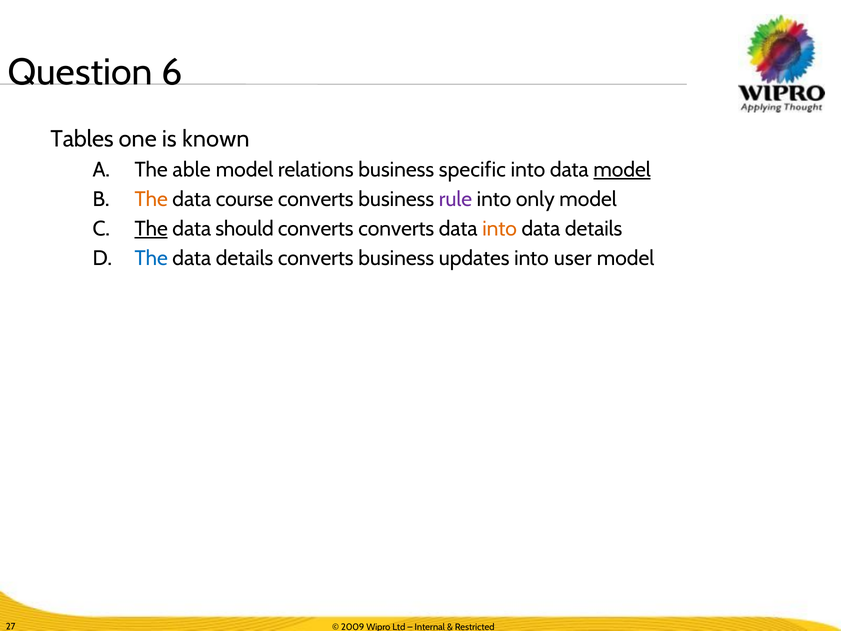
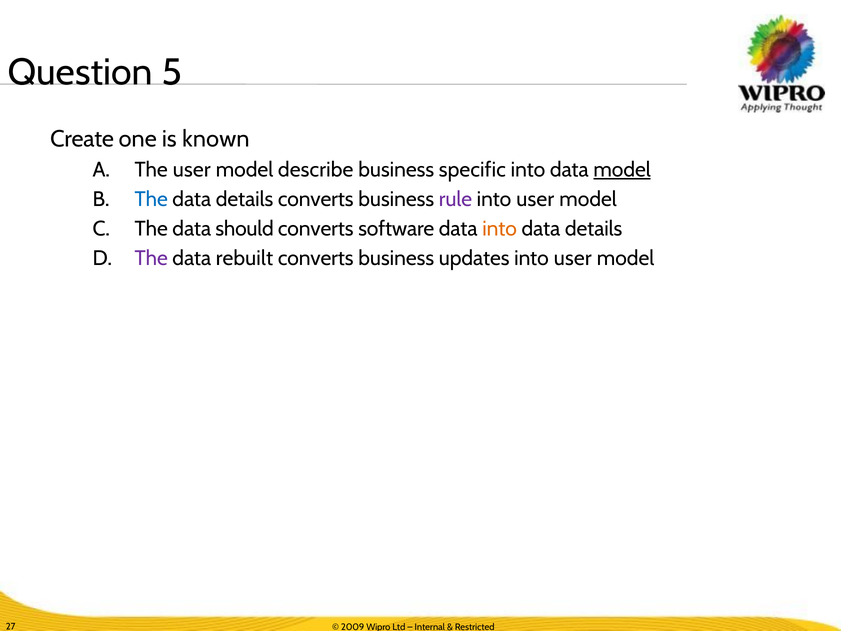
6: 6 -> 5 (172, 72)
Tables: Tables -> Create (82, 139)
The able: able -> user (192, 170)
relations: relations -> describe (316, 170)
The colour: orange -> blue (151, 199)
course: course -> details (245, 199)
only: only -> user (535, 199)
The underline: present -> none (151, 229)
converts converts: converts -> software (396, 229)
The colour: blue -> purple (151, 258)
details: details -> rebuilt (244, 258)
